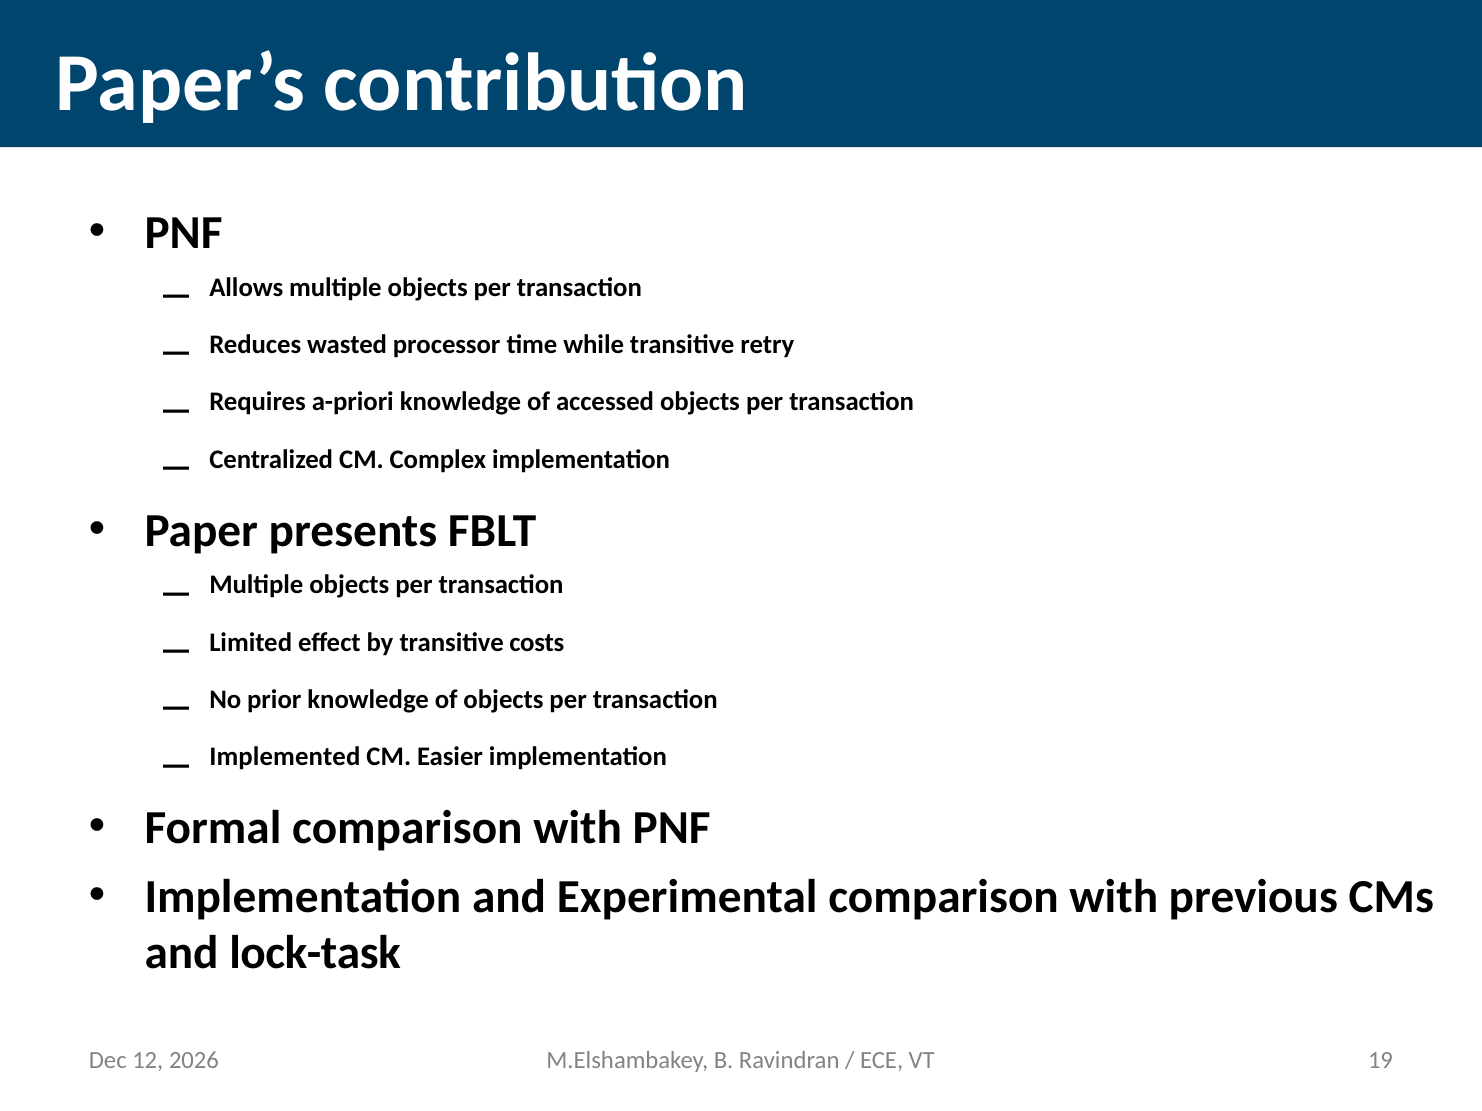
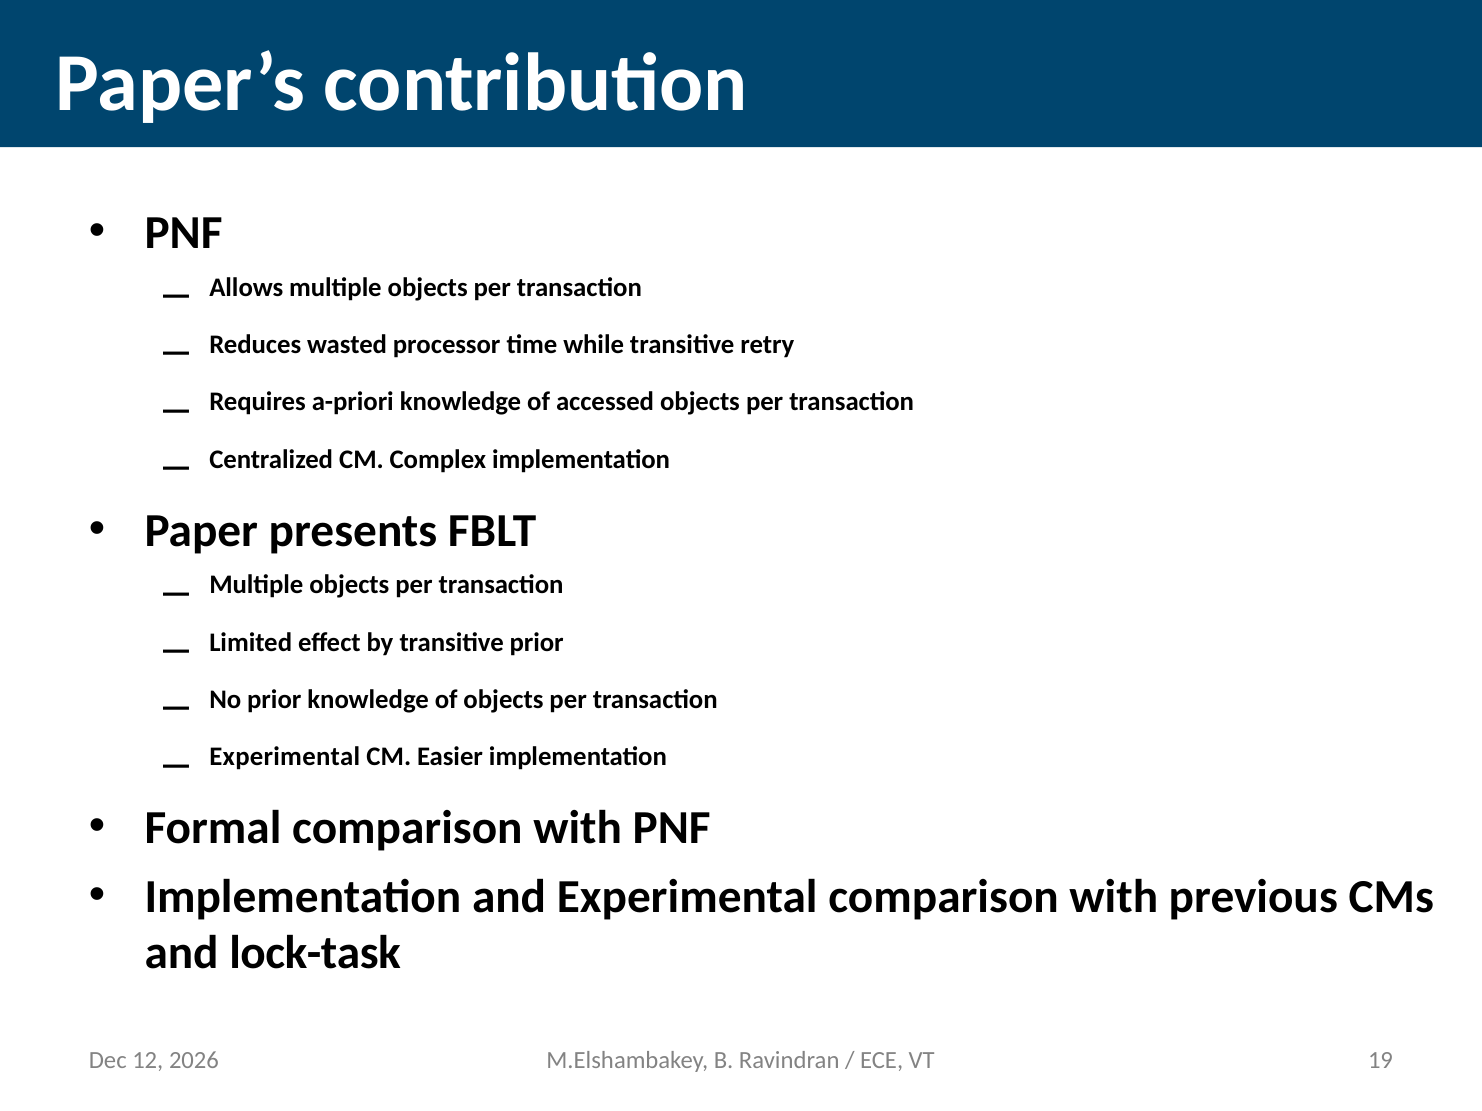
transitive costs: costs -> prior (537, 643)
Implemented: Implemented -> Experimental (285, 757)
